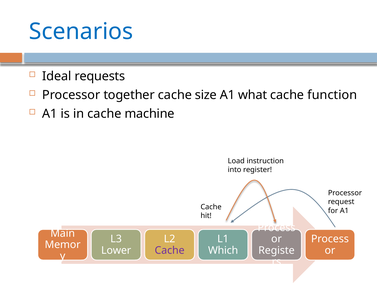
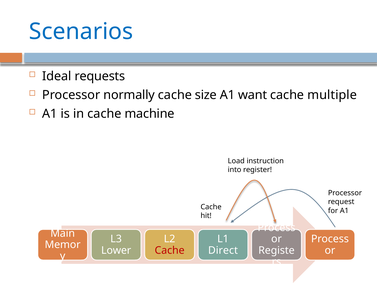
together: together -> normally (129, 95)
what: what -> want (253, 95)
function: function -> multiple (332, 95)
Cache colour: purple -> red (170, 250)
Which: Which -> Direct (223, 250)
